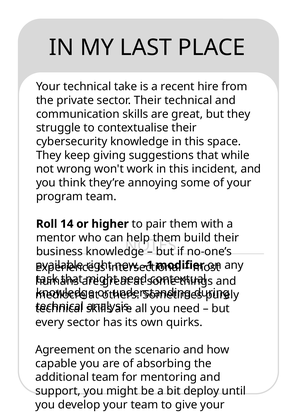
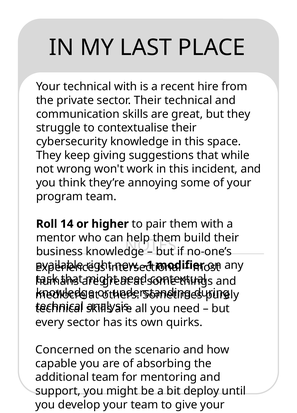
technical take: take -> with (126, 87)
Agreement: Agreement -> Concerned (65, 350)
